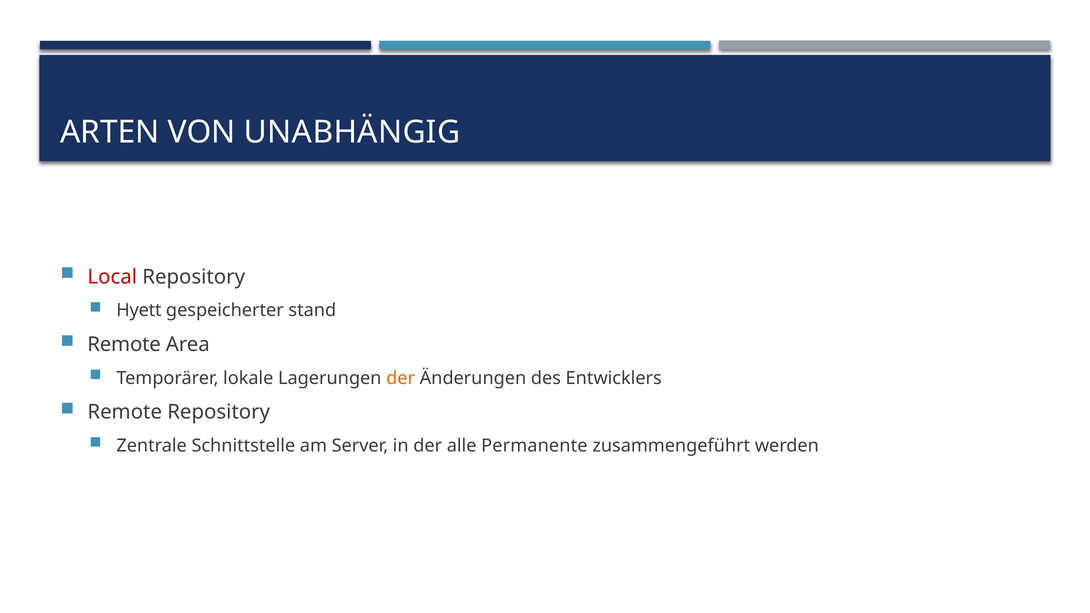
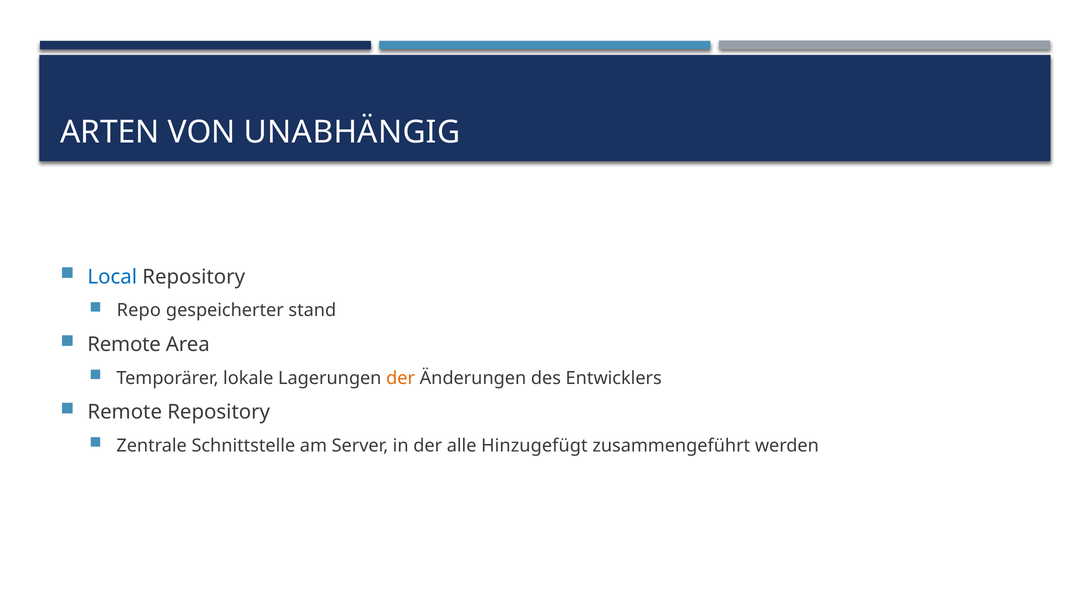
Local colour: red -> blue (112, 277)
Hyett: Hyett -> Repo (139, 310)
Permanente: Permanente -> Hinzugefügt (534, 446)
